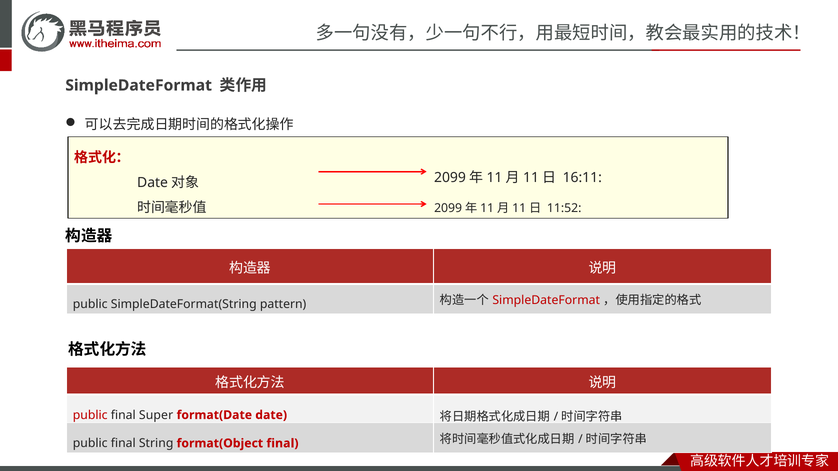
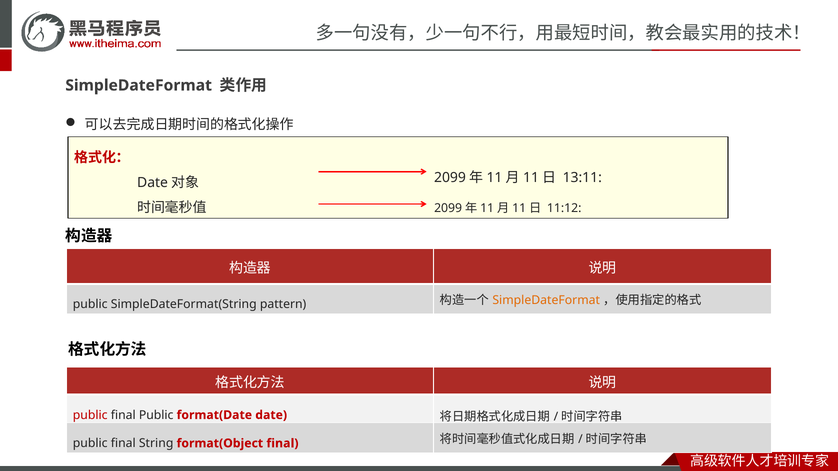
16:11: 16:11 -> 13:11 (582, 178)
11:52: 11:52 -> 11:12 (564, 208)
SimpleDateFormat colour: red -> orange (546, 300)
final Super: Super -> Public (156, 415)
